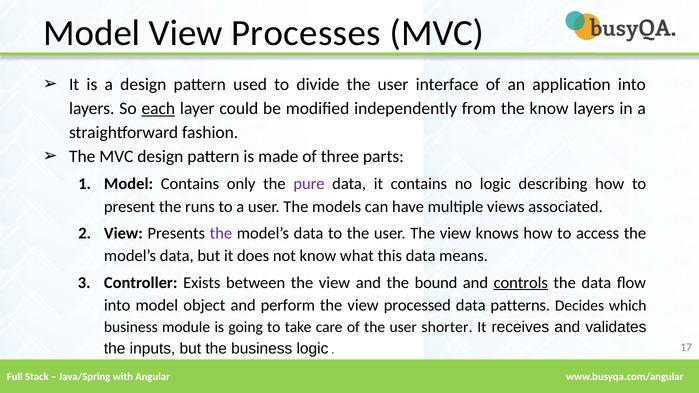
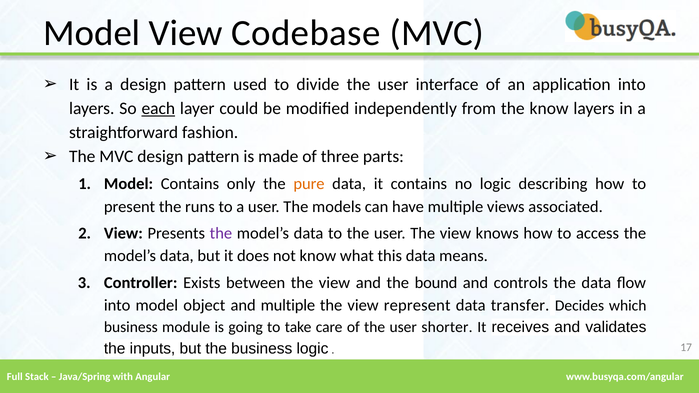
Processes: Processes -> Codebase (306, 33)
pure colour: purple -> orange (309, 184)
controls underline: present -> none (521, 283)
and perform: perform -> multiple (288, 305)
processed: processed -> represent (417, 305)
patterns: patterns -> transfer (520, 305)
